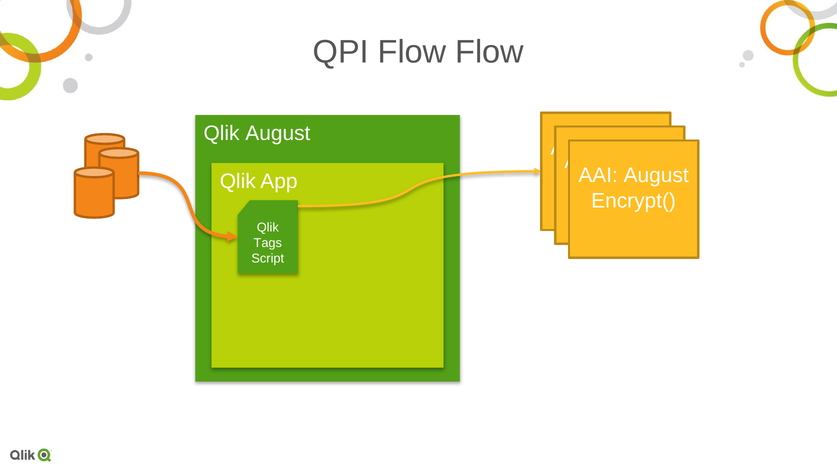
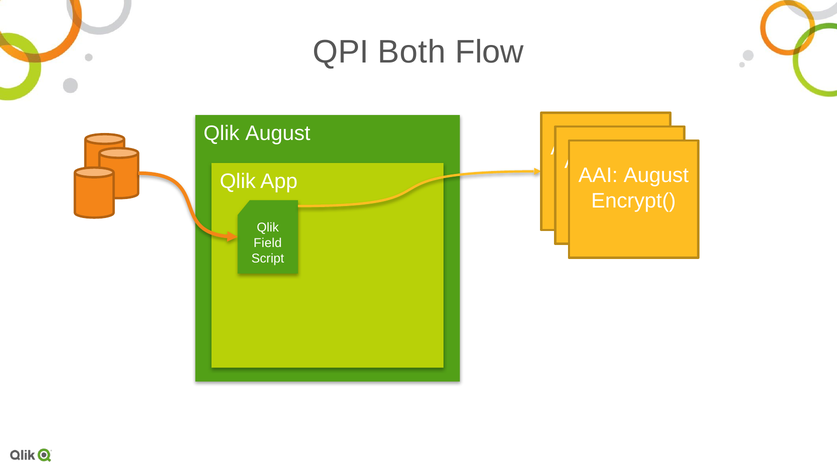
QPI Flow: Flow -> Both (412, 52)
Tags: Tags -> Field (268, 243)
